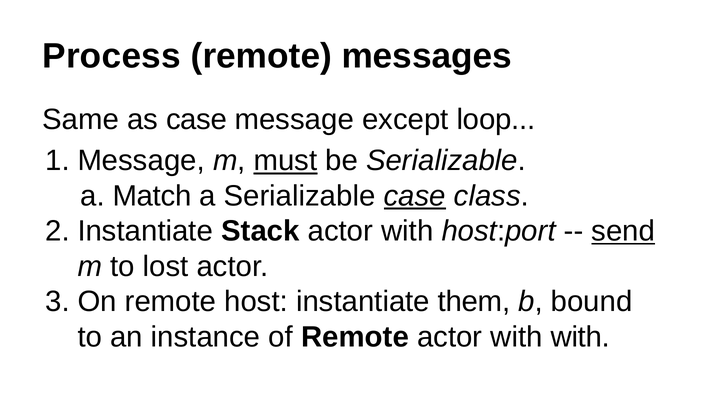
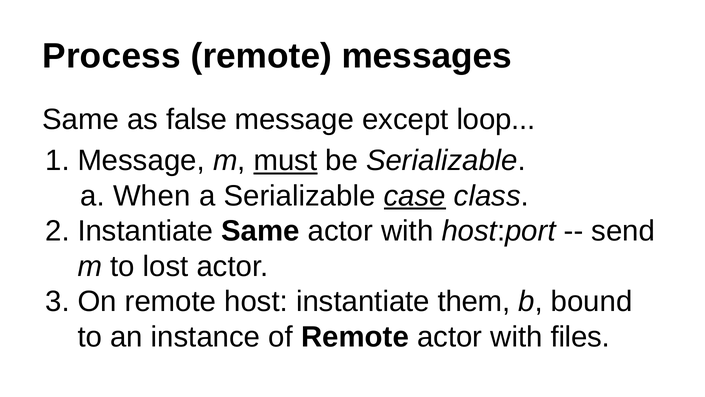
as case: case -> false (197, 119)
Match: Match -> When (152, 196)
Instantiate Stack: Stack -> Same (260, 231)
send underline: present -> none (623, 231)
with with: with -> files (580, 337)
